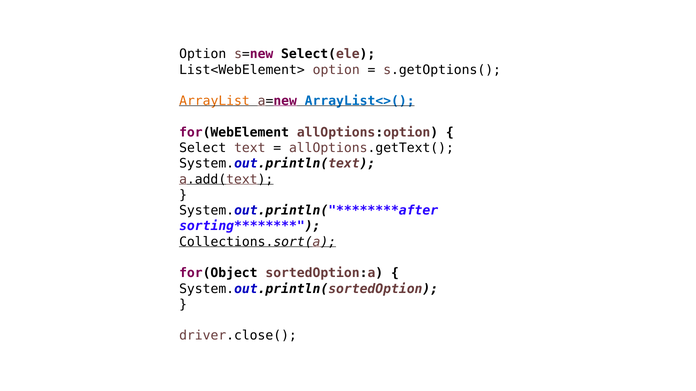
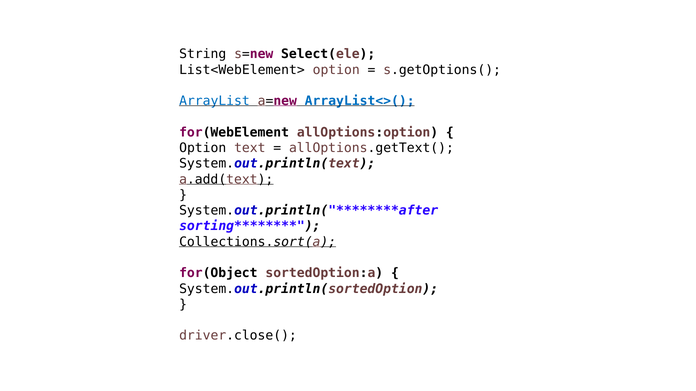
Option: Option -> String (203, 54)
ArrayList colour: orange -> blue (214, 101)
Select: Select -> Option (203, 148)
